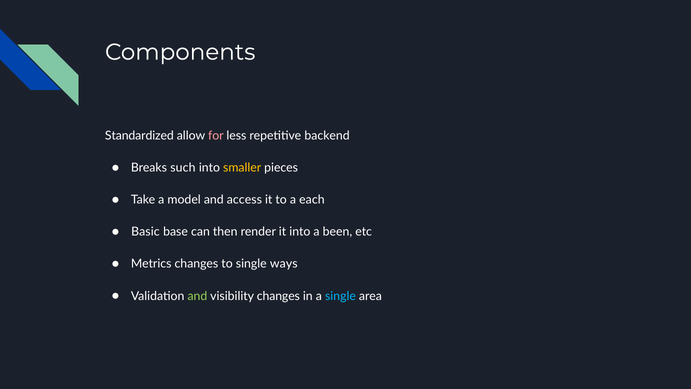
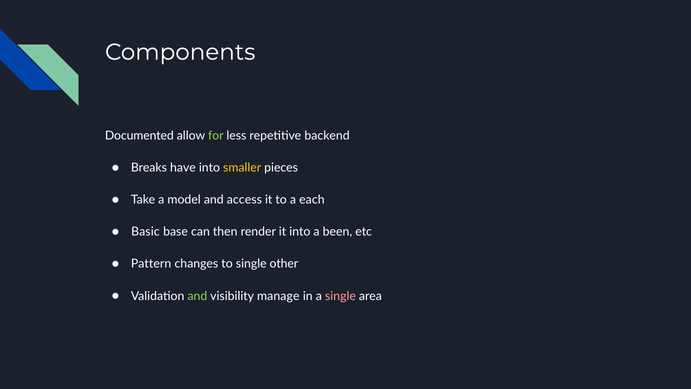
Standardized: Standardized -> Documented (139, 136)
for colour: pink -> light green (216, 136)
such: such -> have (183, 168)
Metrics: Metrics -> Pattern (151, 264)
ways: ways -> other (284, 264)
visibility changes: changes -> manage (278, 296)
single colour: light blue -> pink (340, 296)
